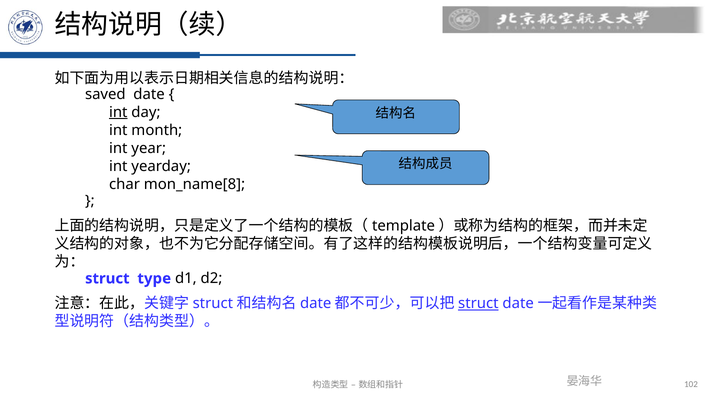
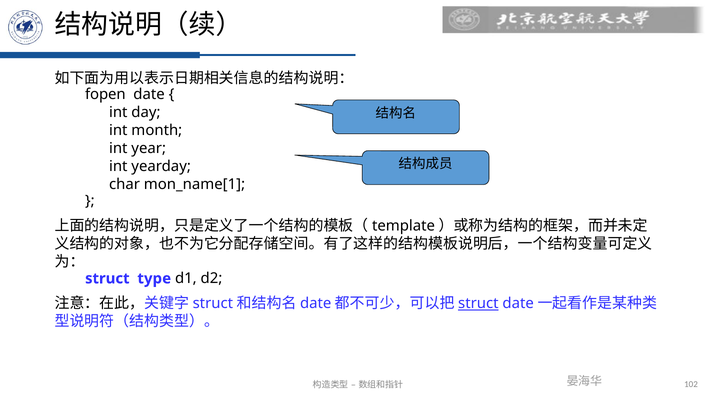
saved: saved -> fopen (105, 94)
int underline: present -> none (118, 112)
mon_name[8: mon_name[8 -> mon_name[1 (194, 184)
